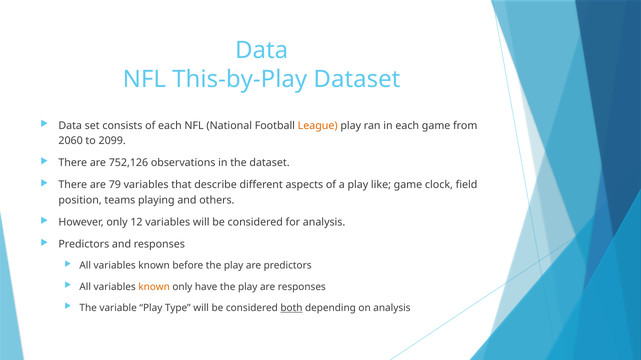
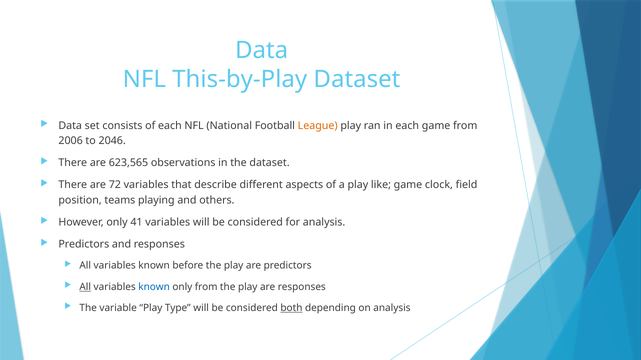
2060: 2060 -> 2006 (71, 141)
2099: 2099 -> 2046 (112, 141)
752,126: 752,126 -> 623,565 (128, 163)
79: 79 -> 72 (115, 185)
12: 12 -> 41 (136, 223)
All underline: none -> present (85, 287)
known colour: orange -> blue (154, 287)
only have: have -> from (206, 287)
